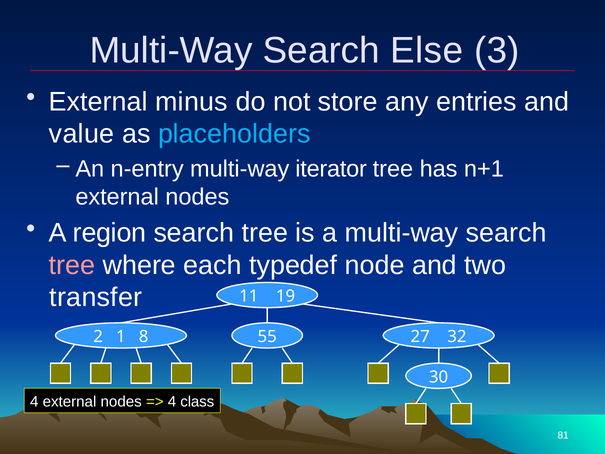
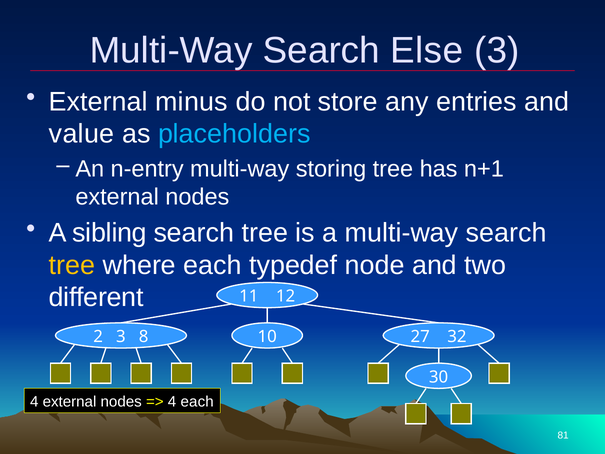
iterator: iterator -> storing (331, 169)
region: region -> sibling (110, 233)
tree colour: pink -> yellow (72, 265)
transfer: transfer -> different (96, 297)
19: 19 -> 12 (286, 296)
2 1: 1 -> 3 (121, 336)
55: 55 -> 10 (267, 336)
4 class: class -> each (197, 401)
